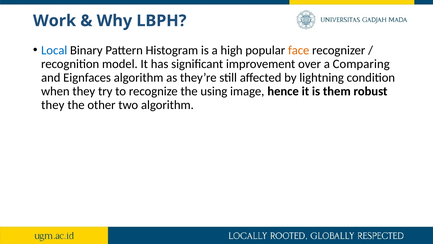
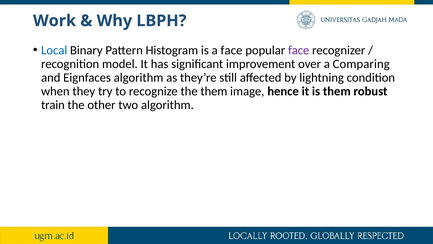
a high: high -> face (231, 50)
face colour: orange -> purple (299, 50)
the using: using -> them (214, 91)
they: they -> train (53, 105)
